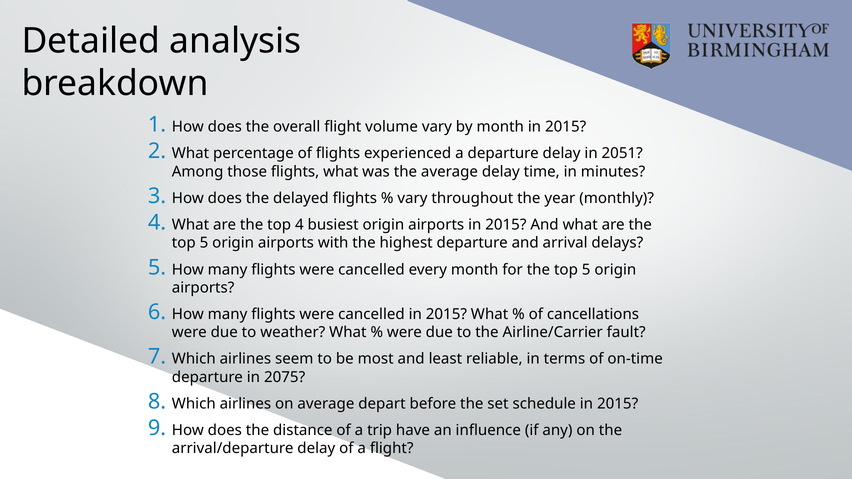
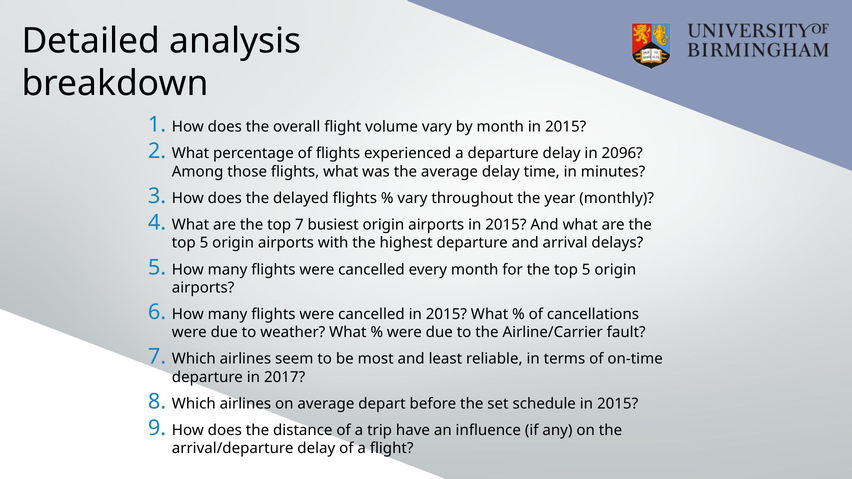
2051: 2051 -> 2096 (622, 154)
top 4: 4 -> 7 (299, 225)
2075: 2075 -> 2017 (285, 377)
